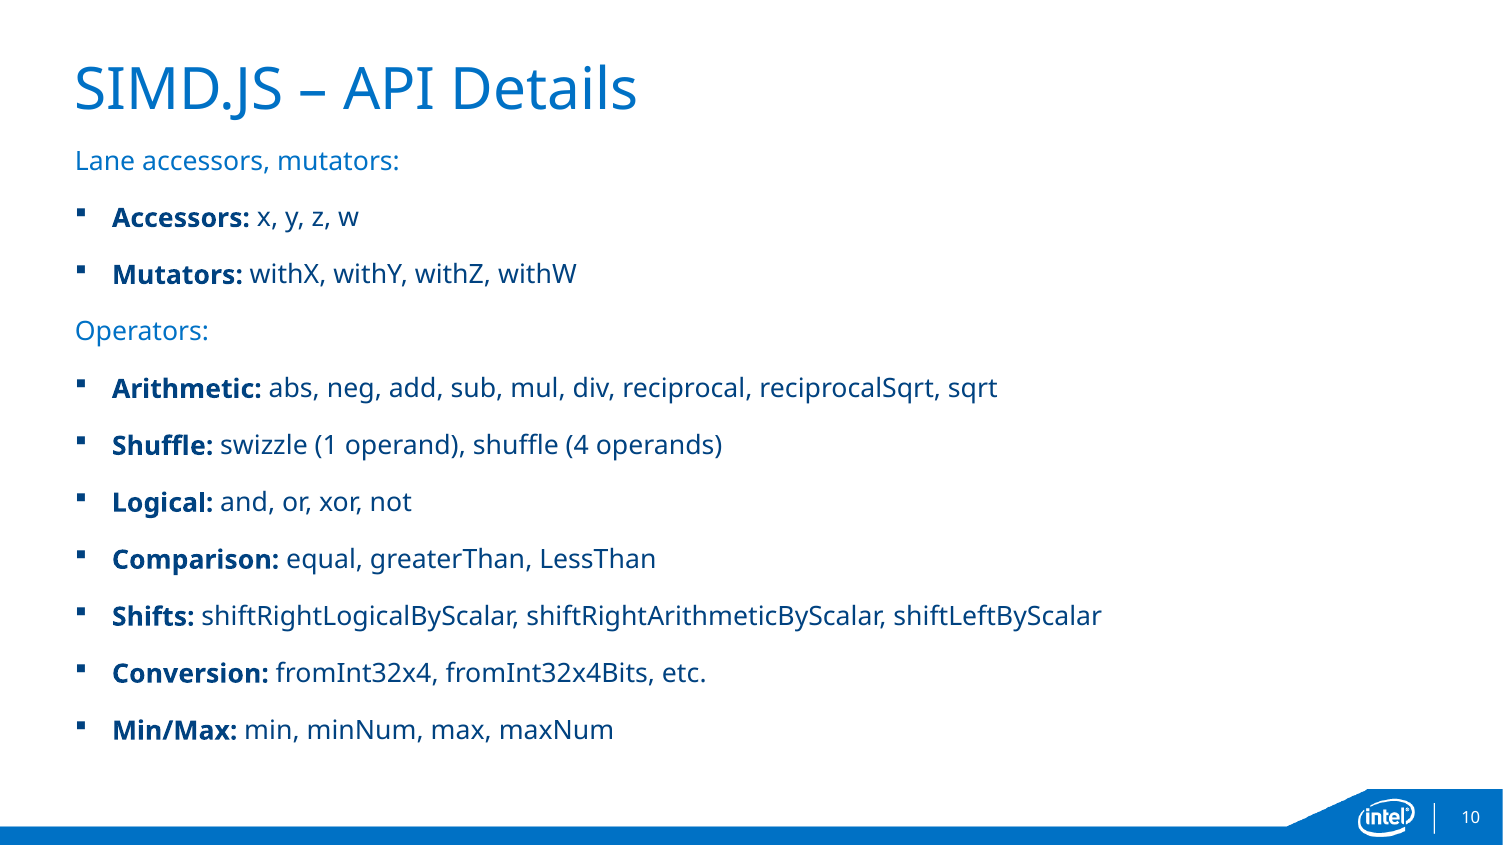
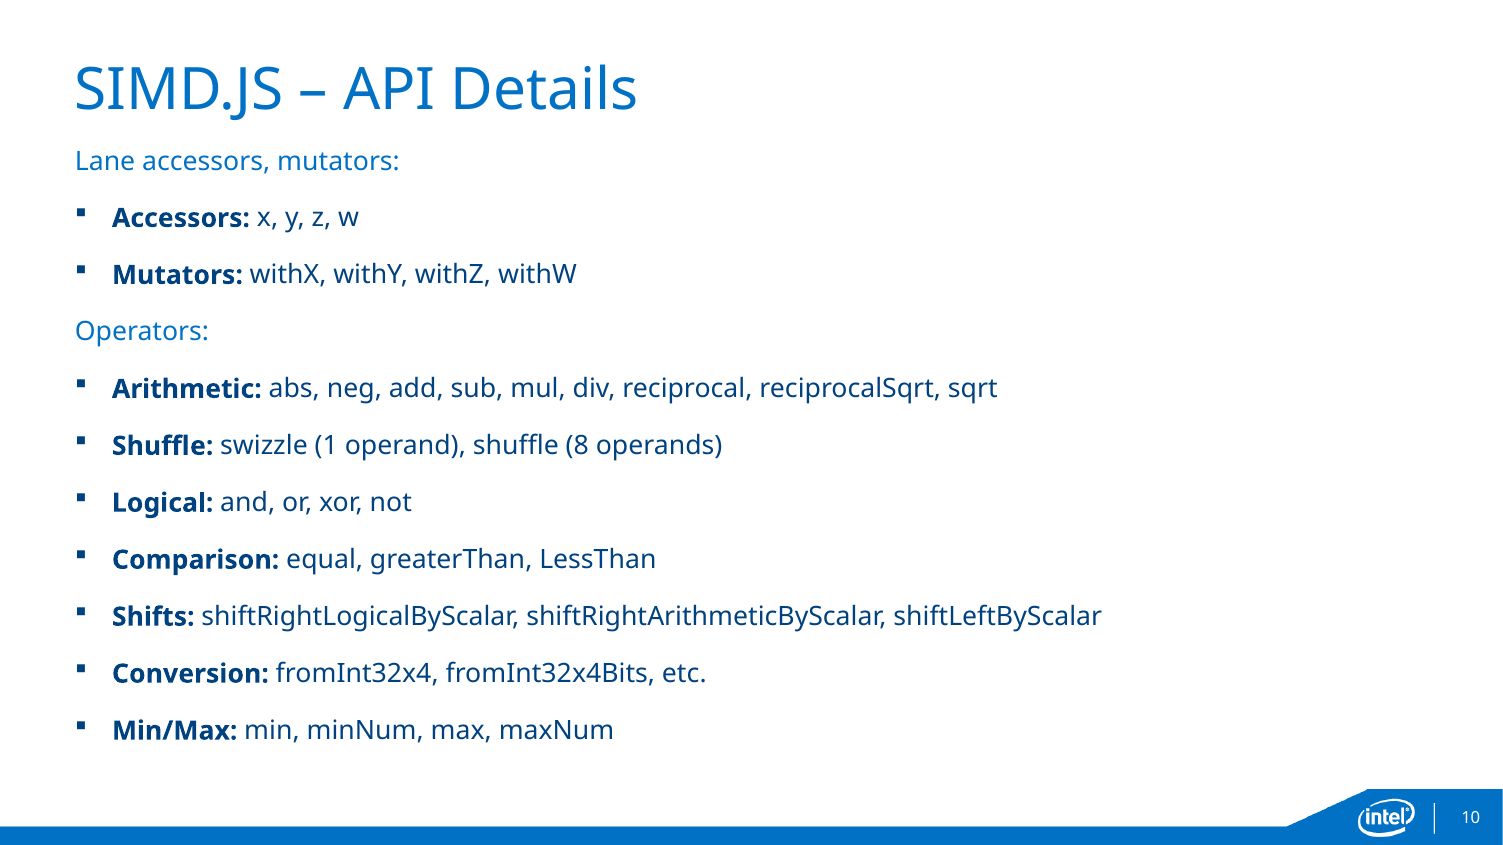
4: 4 -> 8 (577, 446)
